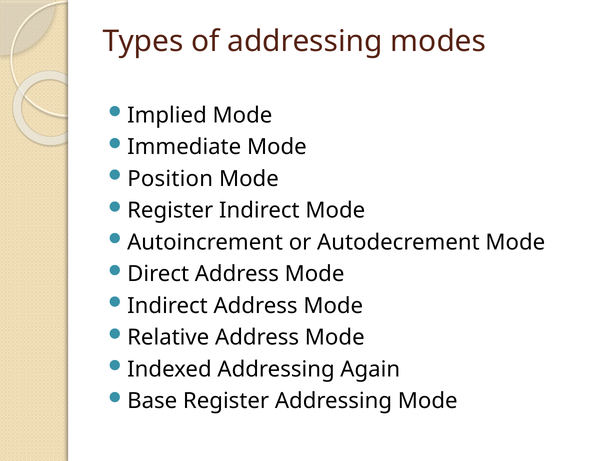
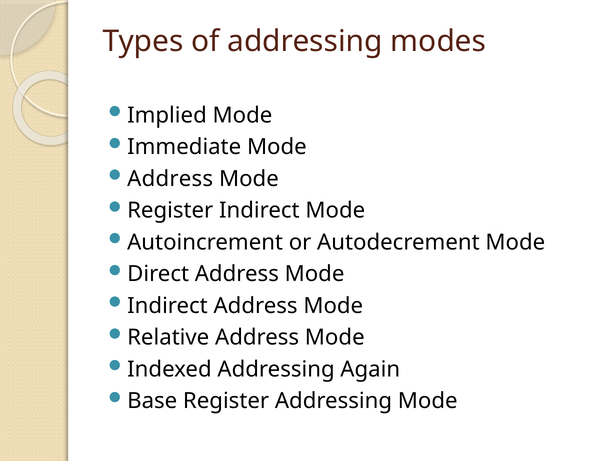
Position: Position -> Address (170, 179)
